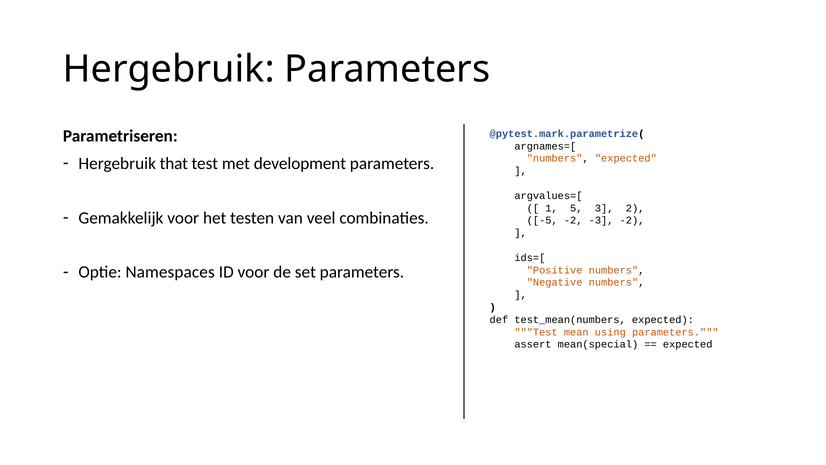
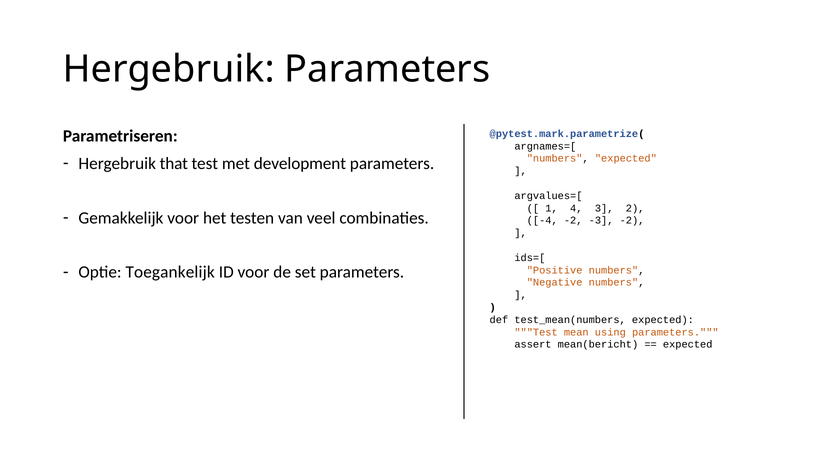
5: 5 -> 4 (576, 208)
-5: -5 -> -4 (542, 220)
Namespaces: Namespaces -> Toegankelijk (170, 272)
mean(special: mean(special -> mean(bericht (598, 344)
